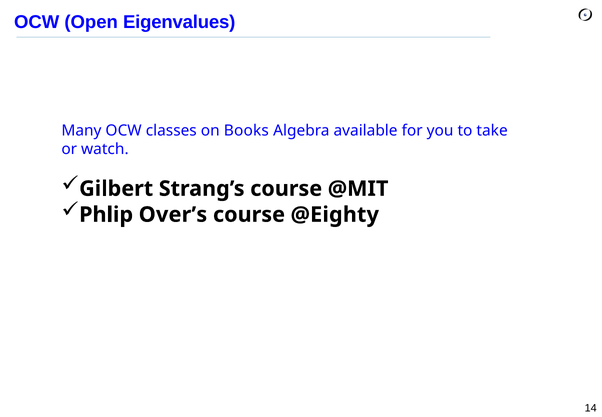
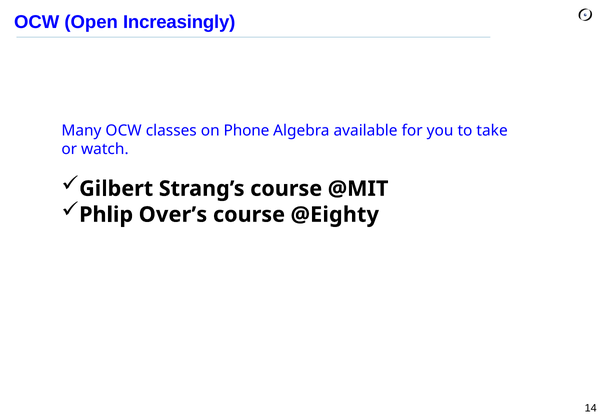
Eigenvalues: Eigenvalues -> Increasingly (179, 22)
Books: Books -> Phone (247, 131)
